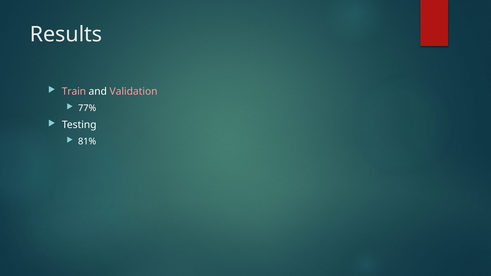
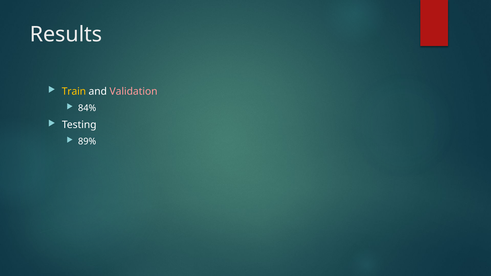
Train colour: pink -> yellow (74, 91)
77%: 77% -> 84% (87, 108)
81%: 81% -> 89% (87, 142)
